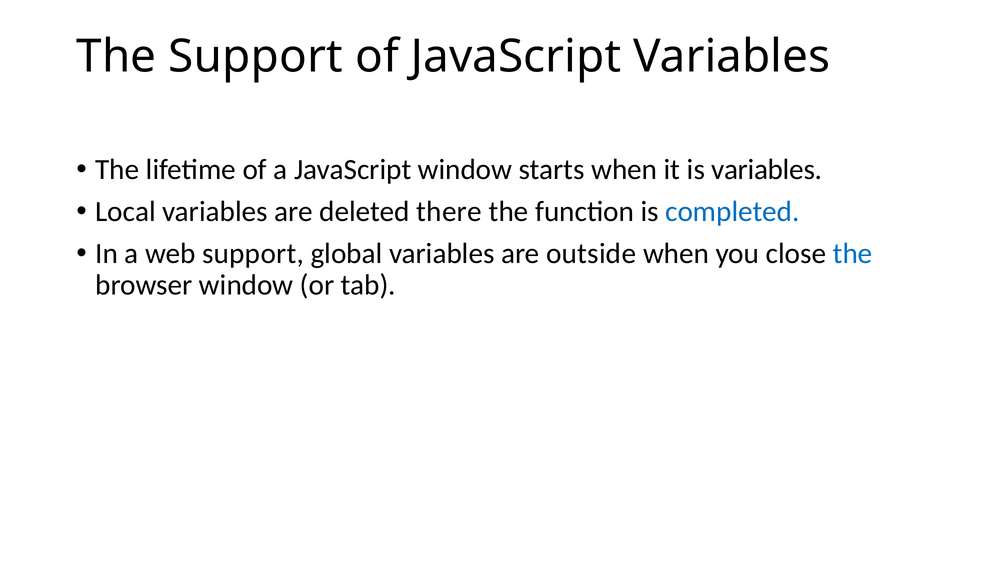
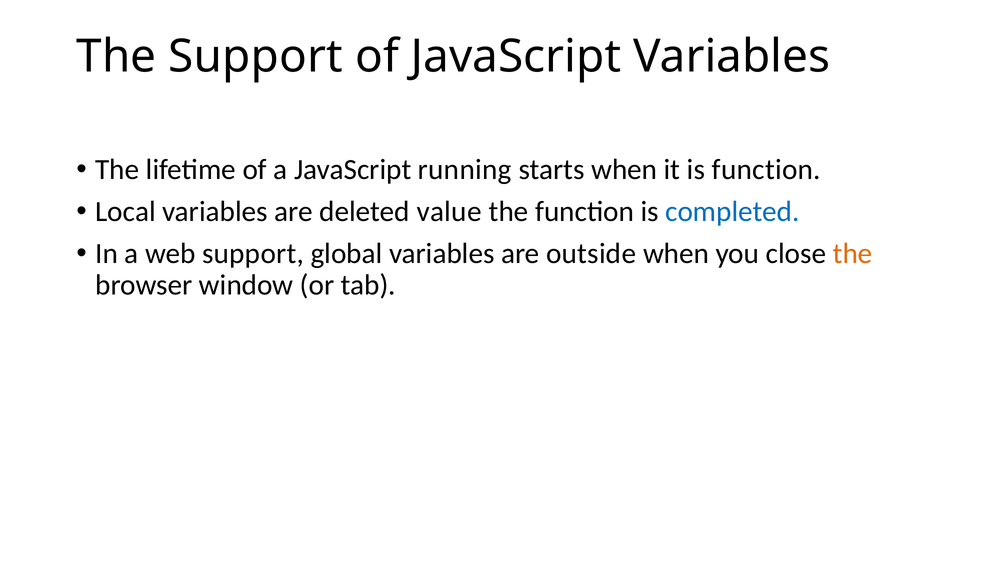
JavaScript window: window -> running (465, 170)
is variables: variables -> function (766, 170)
there: there -> value (449, 212)
the colour: blue -> orange (853, 254)
